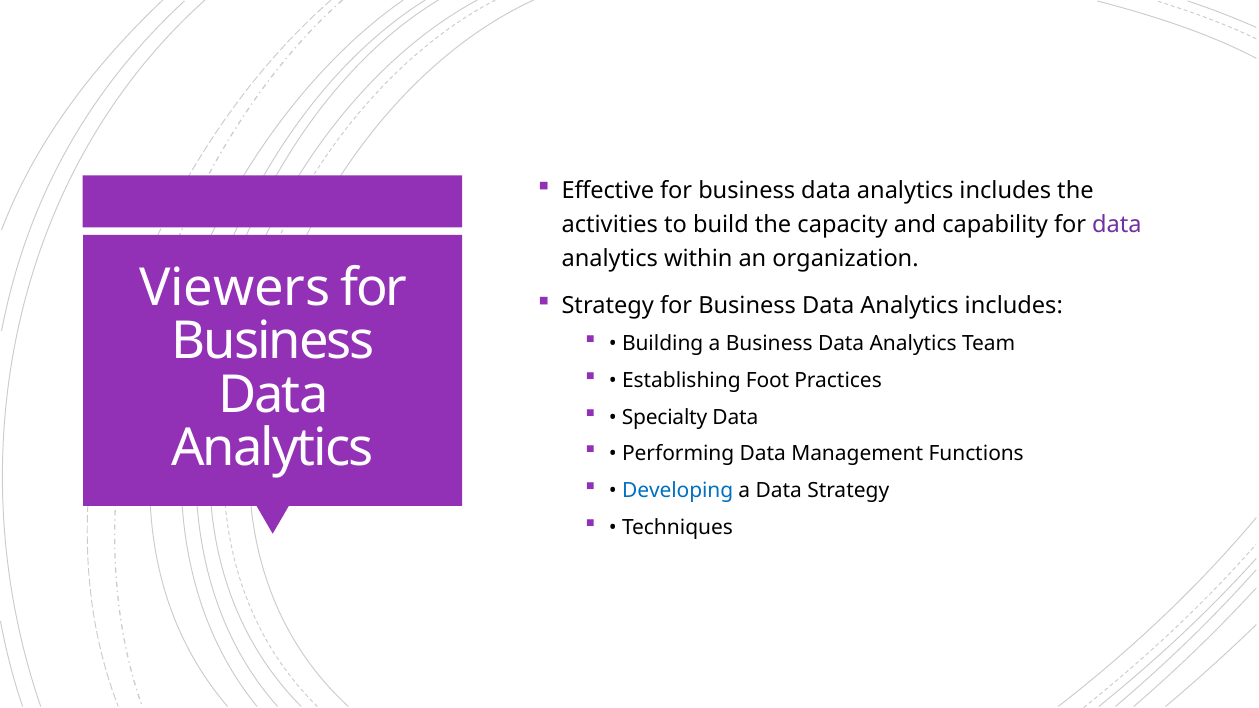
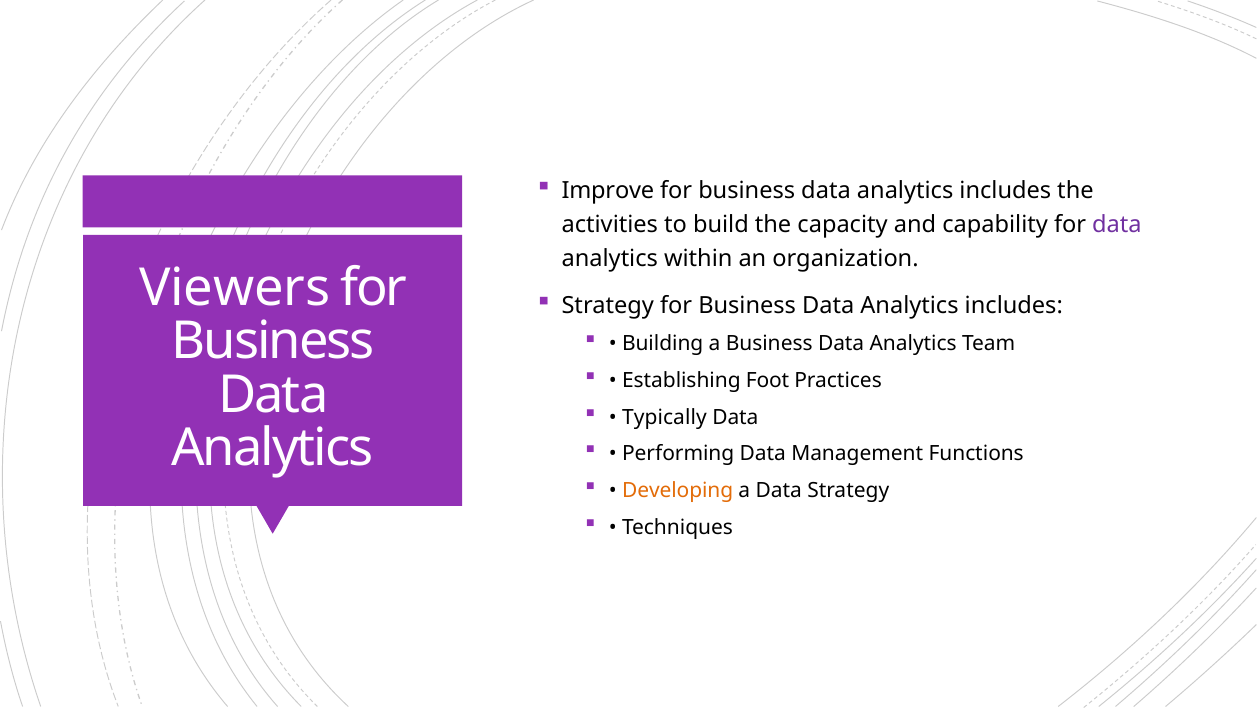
Effective: Effective -> Improve (608, 191)
Specialty: Specialty -> Typically (664, 417)
Developing colour: blue -> orange (678, 491)
